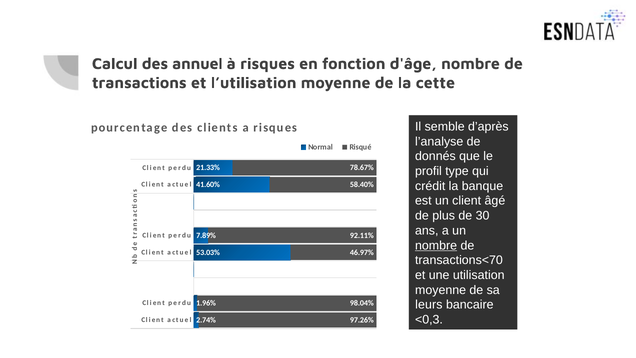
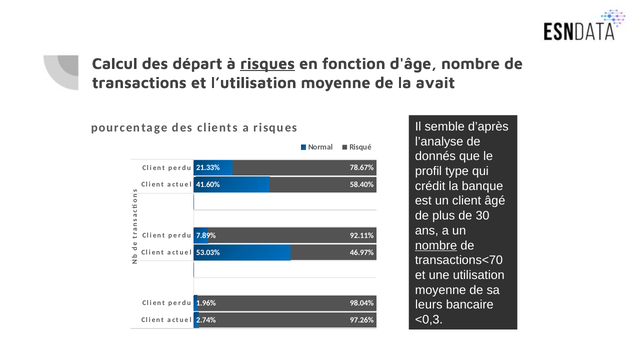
annuel: annuel -> départ (197, 64)
risques underline: none -> present (268, 64)
cette: cette -> avait (435, 83)
